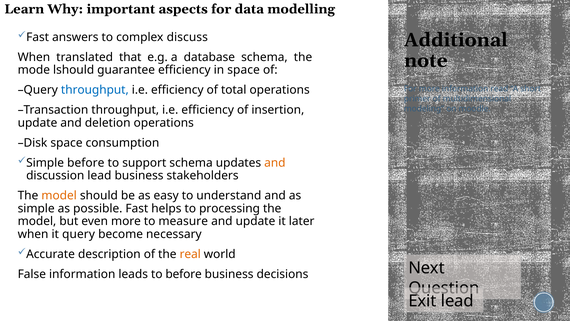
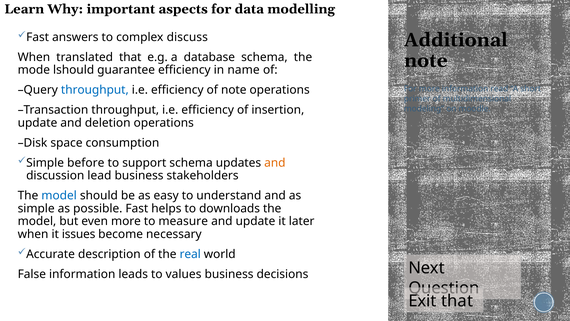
in space: space -> name (244, 70)
of total: total -> note (234, 90)
model colour: orange -> blue (59, 195)
processing: processing -> downloads (230, 208)
it query: query -> issues (79, 234)
real colour: orange -> blue (190, 254)
to before: before -> values (184, 274)
Exit lead: lead -> that (457, 301)
